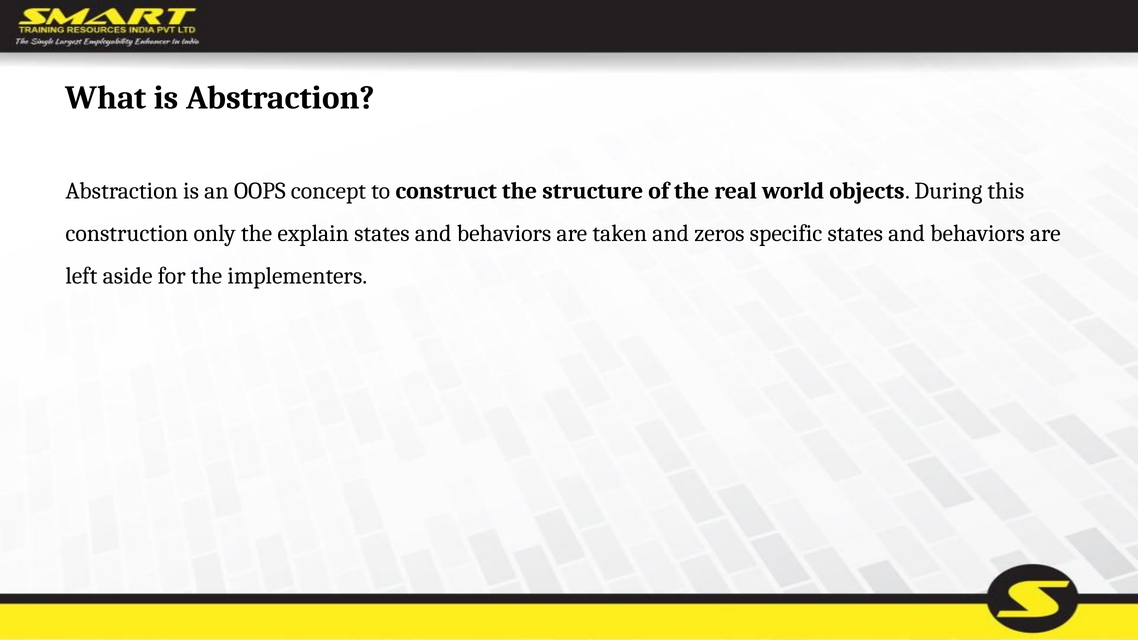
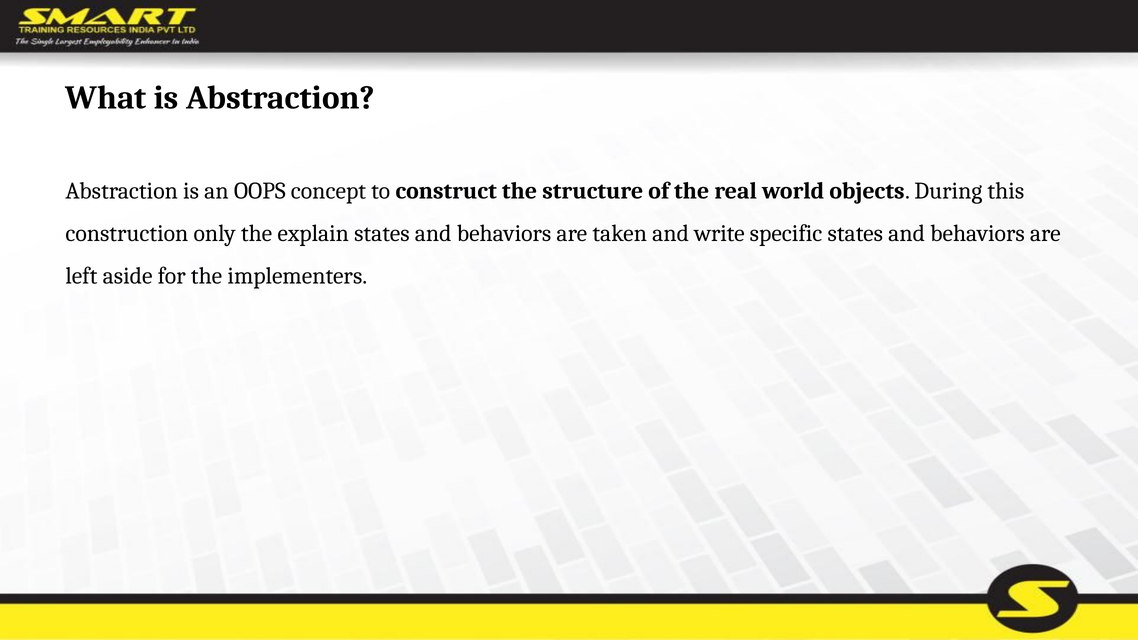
zeros: zeros -> write (719, 234)
